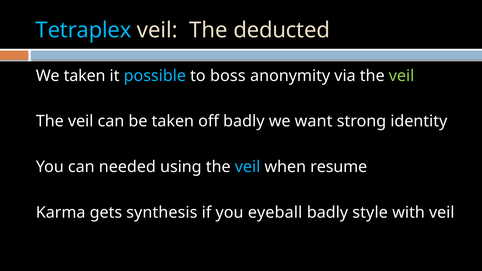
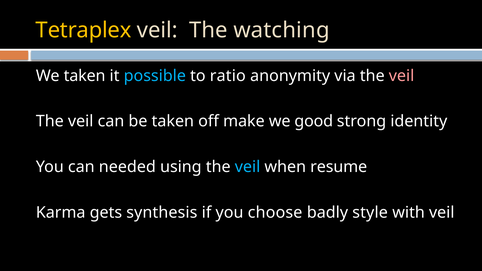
Tetraplex colour: light blue -> yellow (84, 30)
deducted: deducted -> watching (281, 30)
boss: boss -> ratio (228, 76)
veil colour: light green -> pink (402, 76)
off badly: badly -> make (244, 121)
want: want -> good (314, 121)
eyeball: eyeball -> choose (275, 213)
